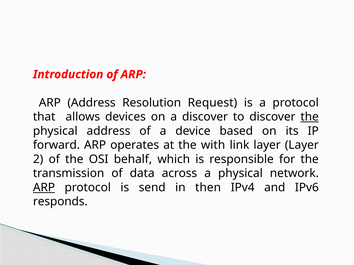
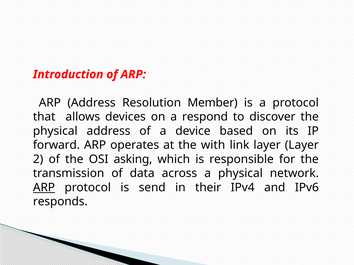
Request: Request -> Member (213, 103)
a discover: discover -> respond (205, 117)
the underline: present -> none (310, 117)
behalf: behalf -> asking (133, 160)
then: then -> their (208, 188)
